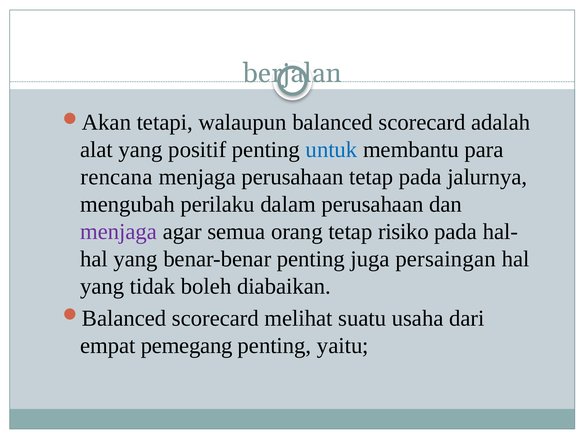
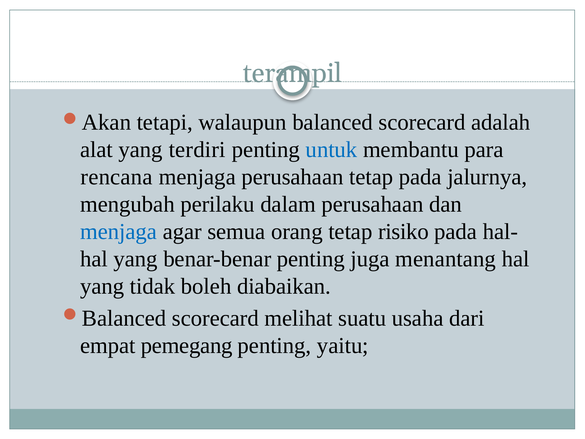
berjalan: berjalan -> terampil (293, 73)
positif: positif -> terdiri (197, 150)
menjaga colour: purple -> blue (119, 232)
persaingan: persaingan -> menantang (446, 259)
